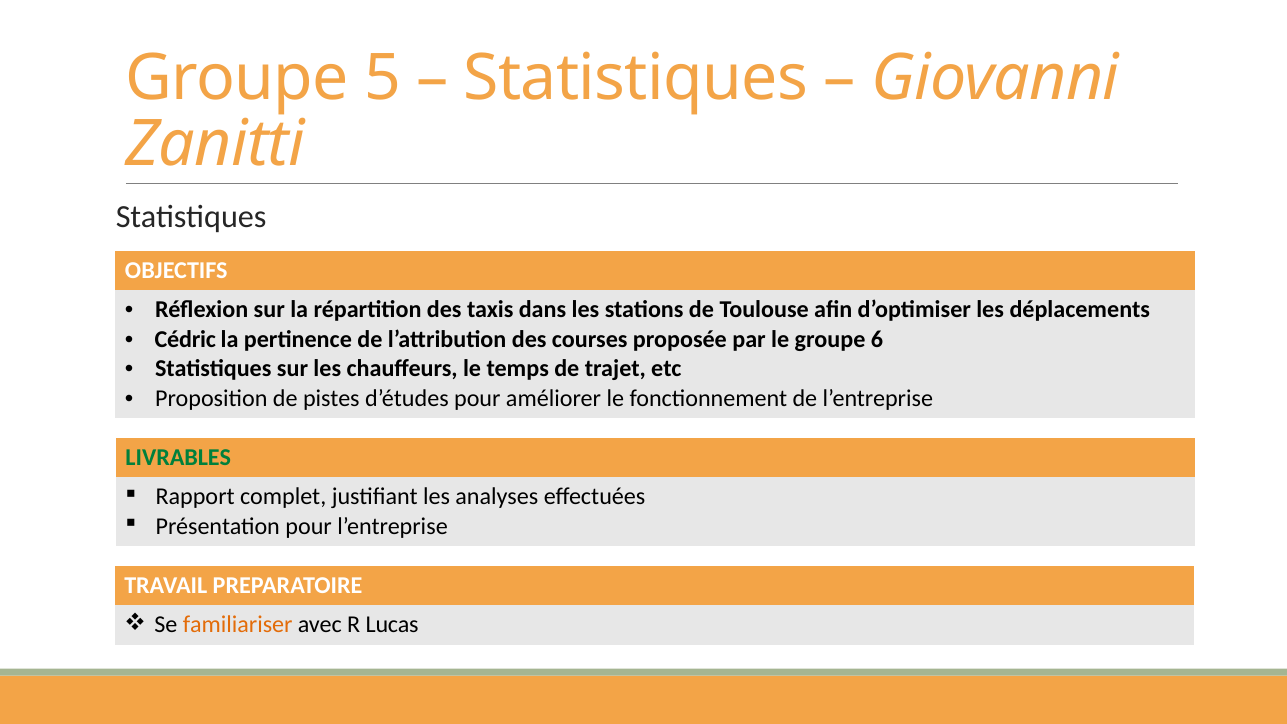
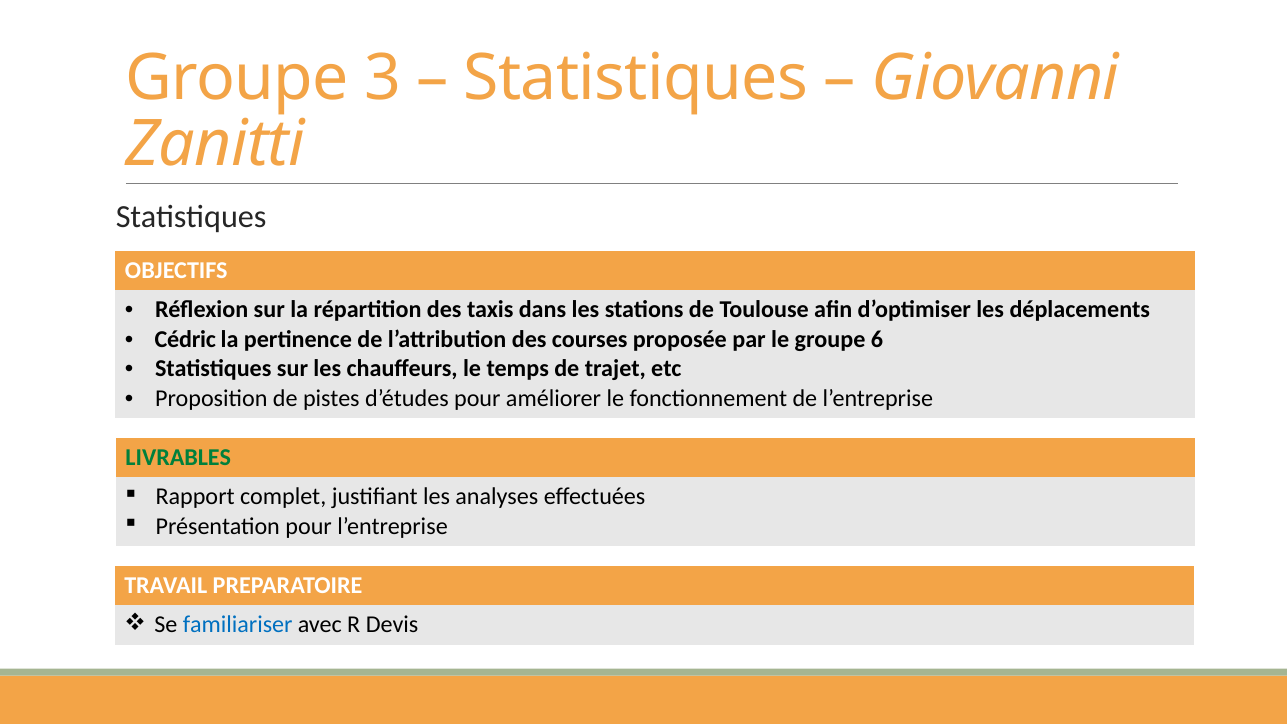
5: 5 -> 3 (382, 79)
familiariser colour: orange -> blue (238, 625)
Lucas: Lucas -> Devis (392, 625)
